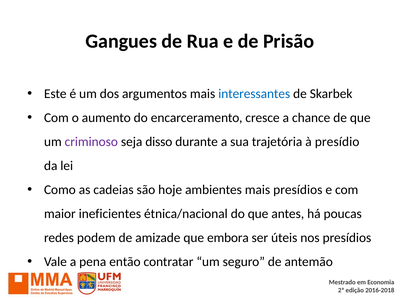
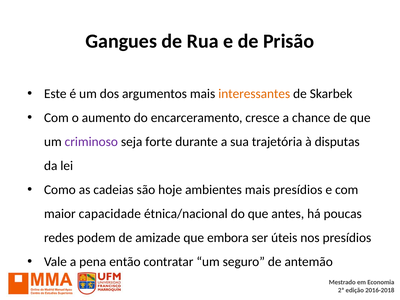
interessantes colour: blue -> orange (254, 94)
disso: disso -> forte (159, 142)
presídio: presídio -> disputas (337, 142)
ineficientes: ineficientes -> capacidade (110, 214)
